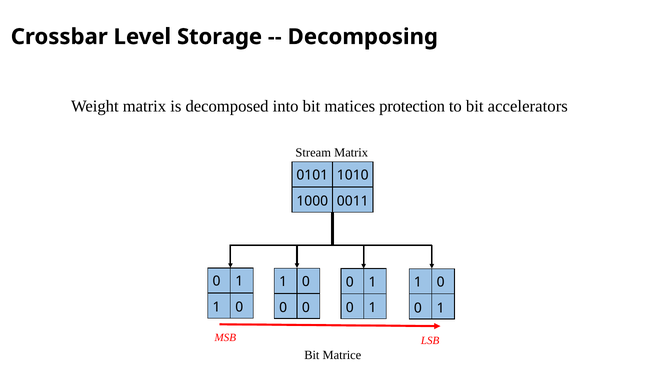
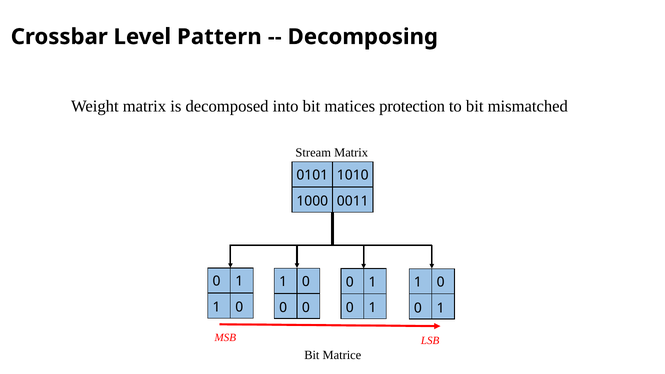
Storage: Storage -> Pattern (219, 37)
accelerators: accelerators -> mismatched (528, 106)
